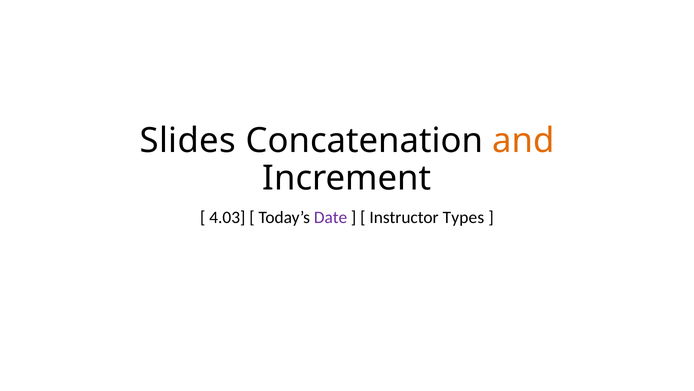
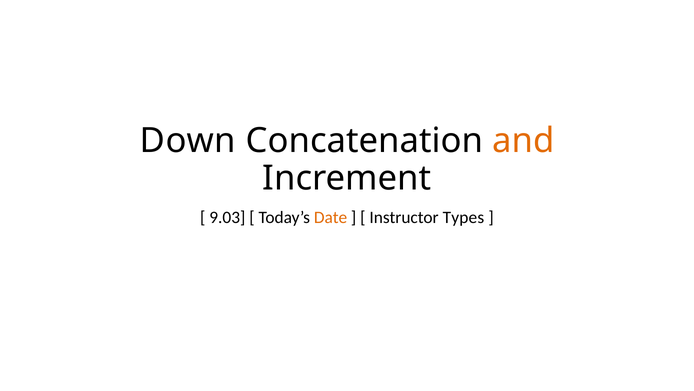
Slides: Slides -> Down (188, 141)
4.03: 4.03 -> 9.03 (227, 217)
Date colour: purple -> orange (331, 217)
